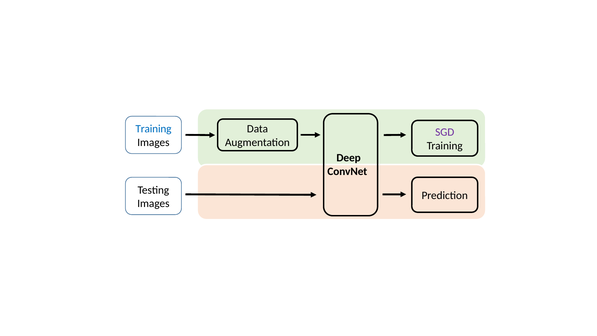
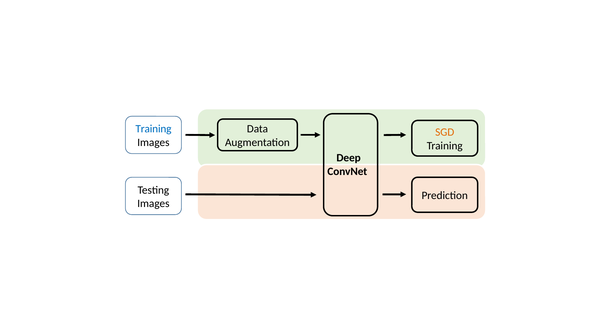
SGD colour: purple -> orange (445, 132)
